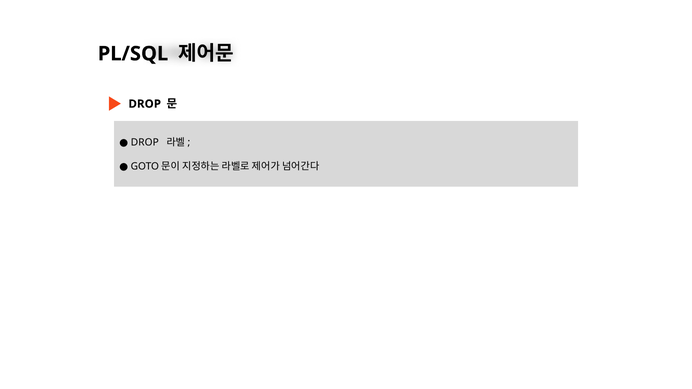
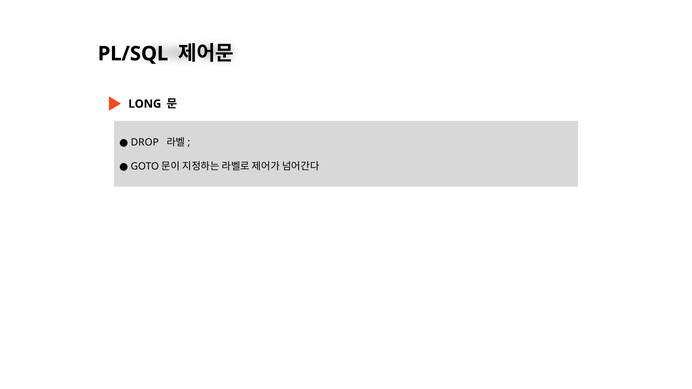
DROP: DROP -> LONG (145, 104)
